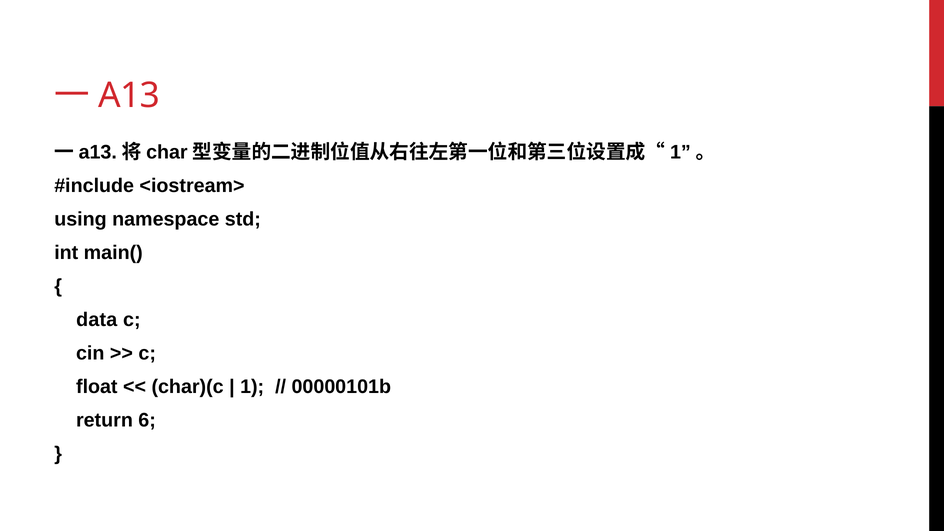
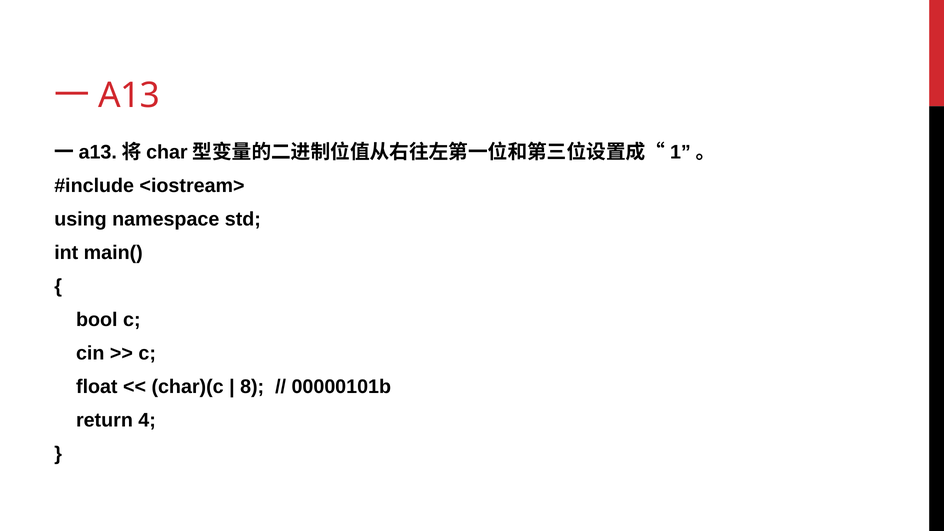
data: data -> bool (97, 320)
1: 1 -> 8 (252, 387)
6: 6 -> 4 (147, 420)
